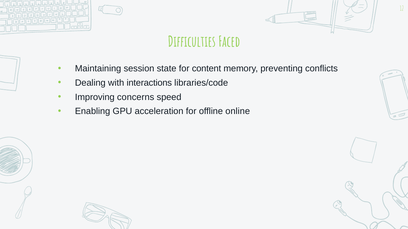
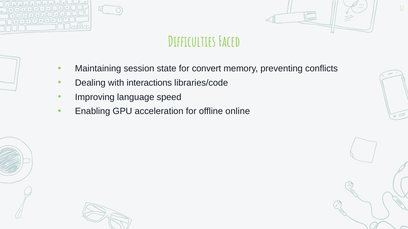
content: content -> convert (207, 69)
concerns: concerns -> language (136, 97)
